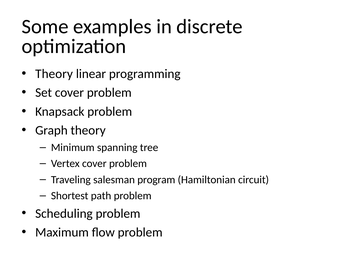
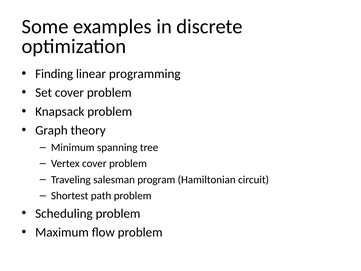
Theory: Theory -> Finding (54, 74)
